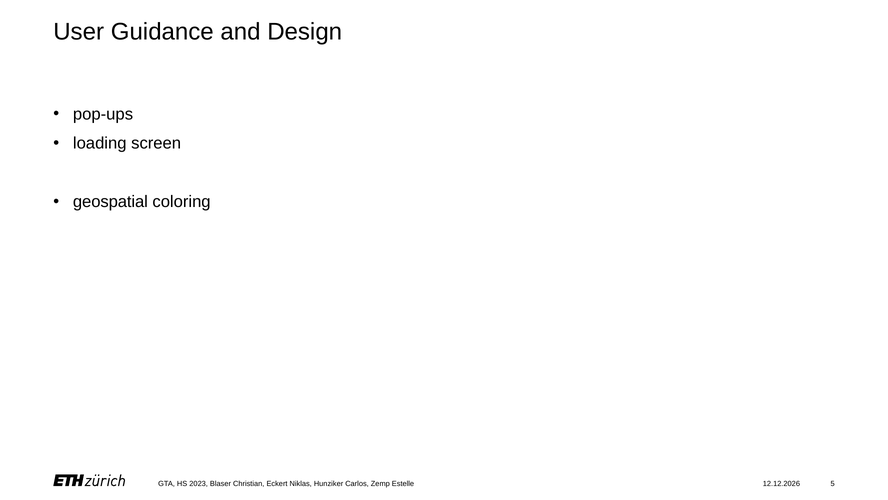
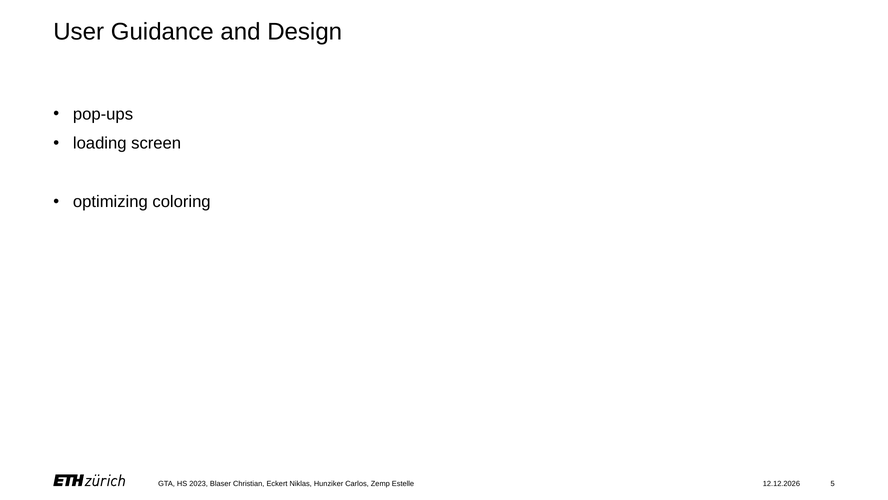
geospatial: geospatial -> optimizing (110, 202)
